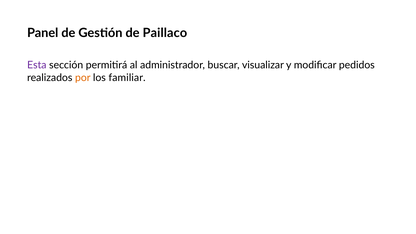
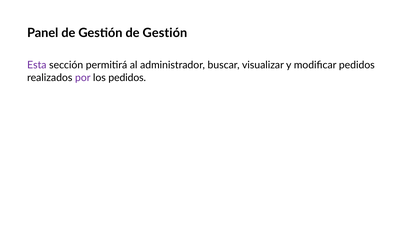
Gestión de Paillaco: Paillaco -> Gestión (165, 33)
por colour: orange -> purple (83, 78)
los familiar: familiar -> pedidos (127, 78)
